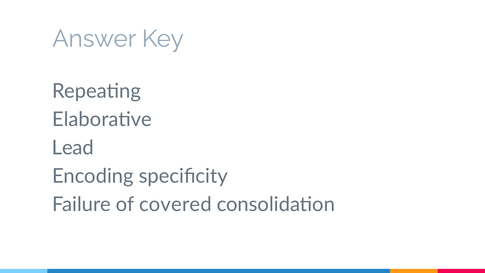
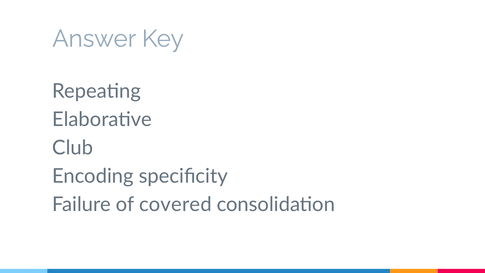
Lead: Lead -> Club (73, 148)
